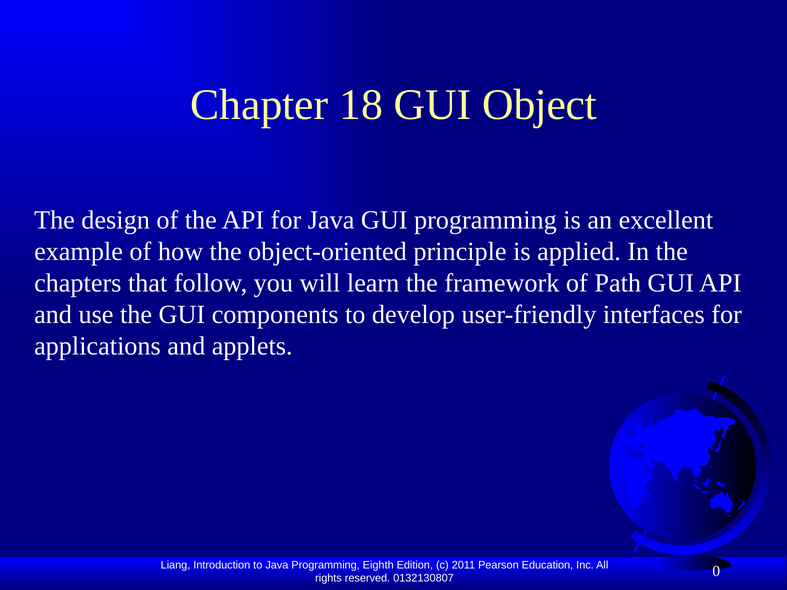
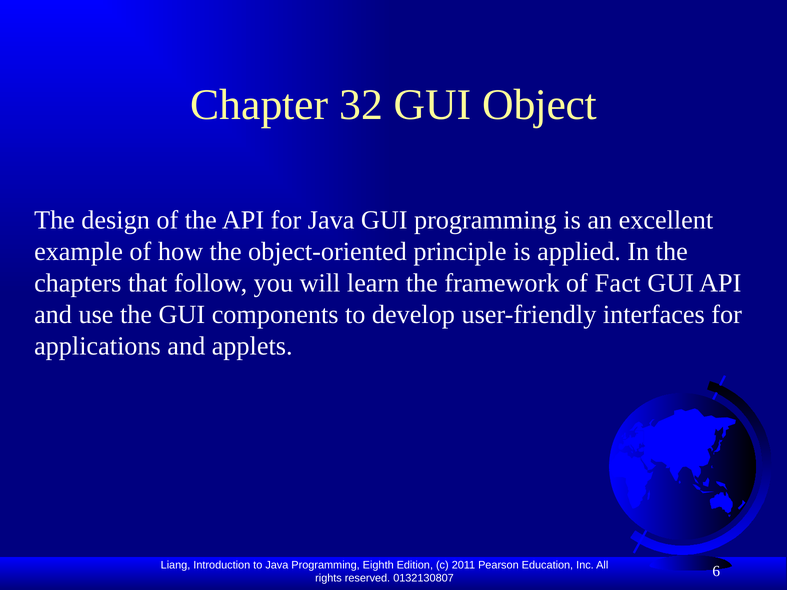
18: 18 -> 32 (361, 105)
Path: Path -> Fact (618, 283)
0: 0 -> 6 (716, 572)
